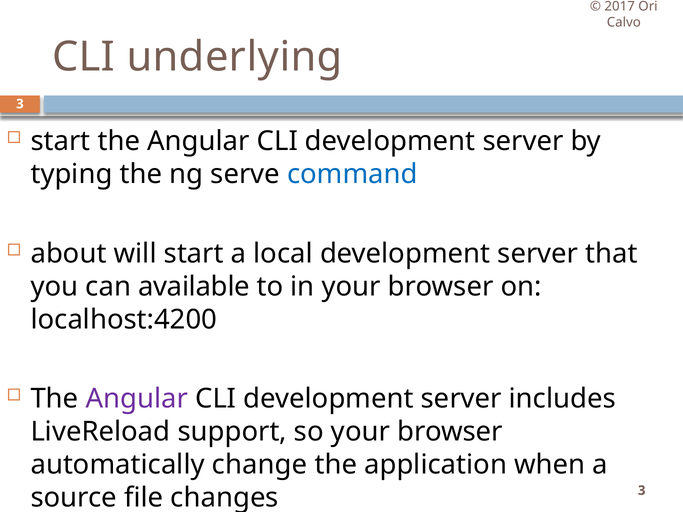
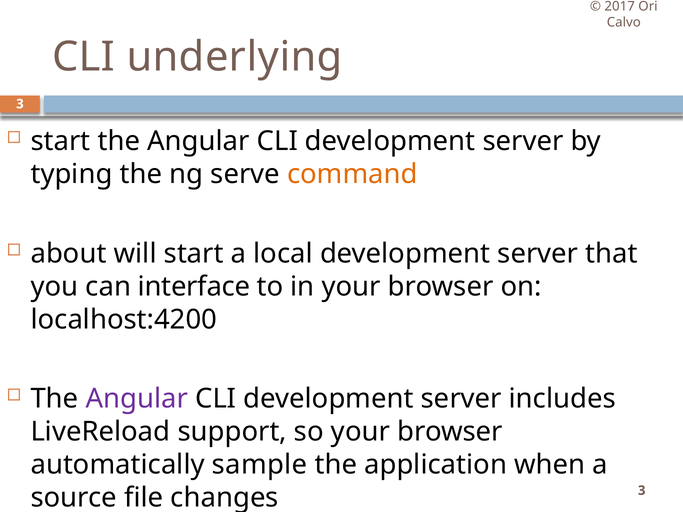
command colour: blue -> orange (352, 174)
available: available -> interface (194, 287)
change: change -> sample (260, 465)
